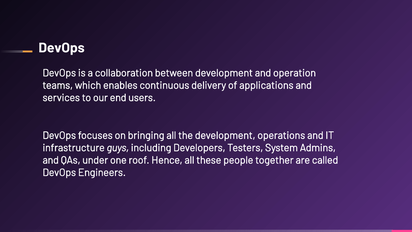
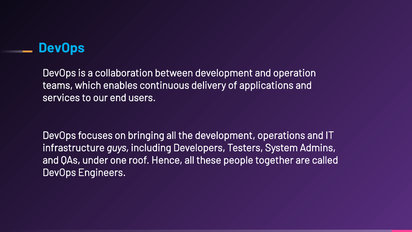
DevOps colour: white -> light blue (62, 48)
